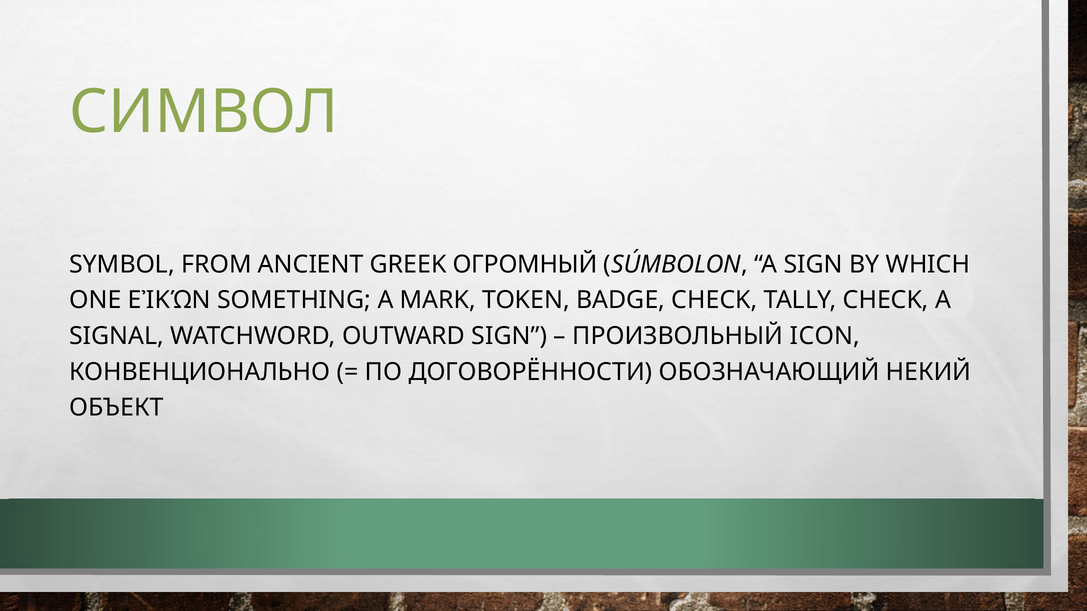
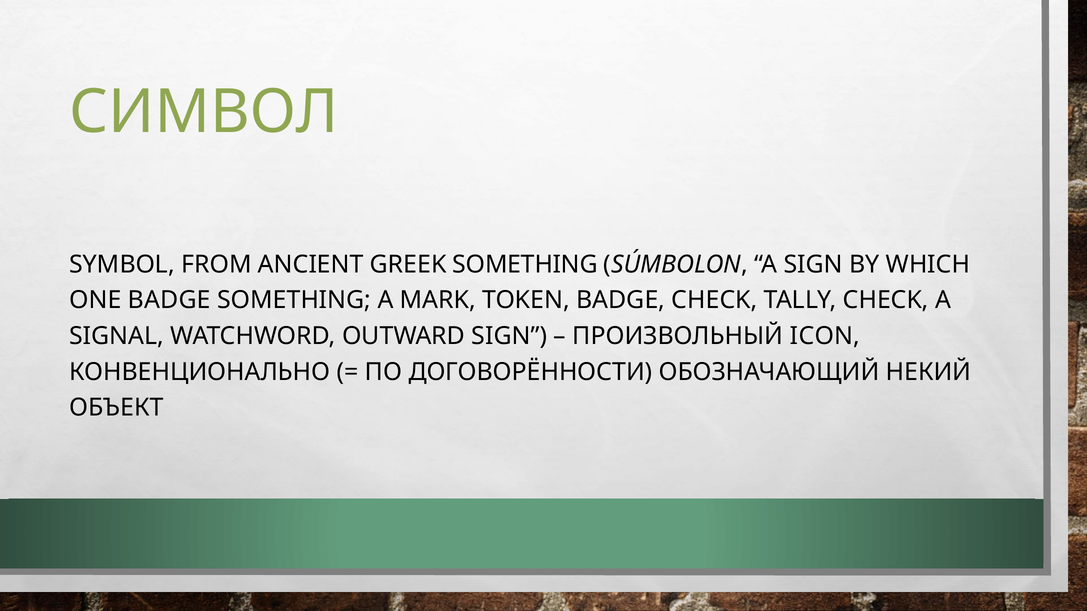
GREEK ОГРОМНЫЙ: ОГРОМНЫЙ -> SOMETHING (525, 265)
ONE ΕἸΚΏΝ: ΕἸΚΏΝ -> BADGE (169, 300)
